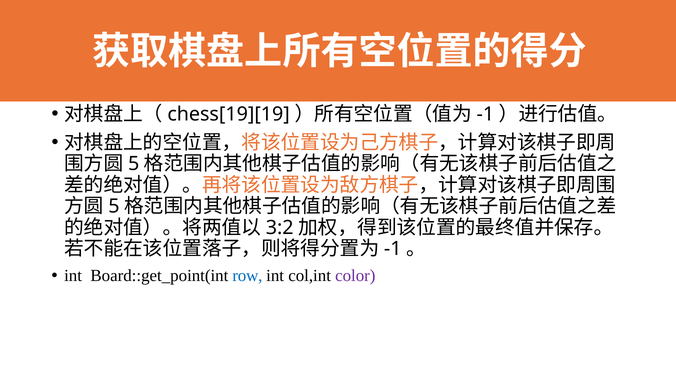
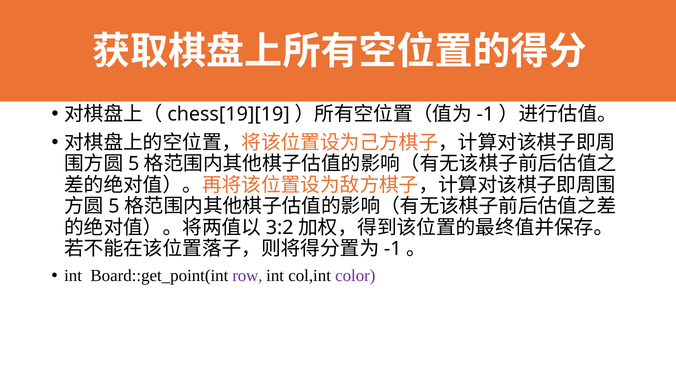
row colour: blue -> purple (247, 276)
